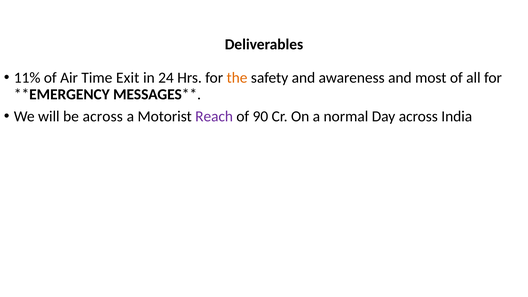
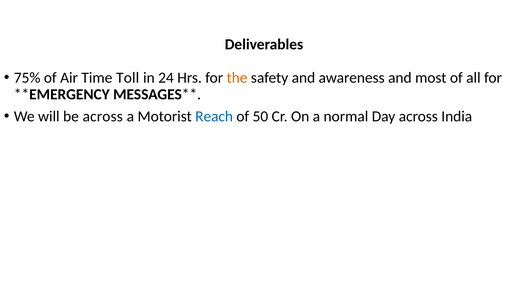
11%: 11% -> 75% (27, 78)
Exit: Exit -> Toll (128, 78)
Reach colour: purple -> blue (214, 116)
90: 90 -> 50 (260, 116)
